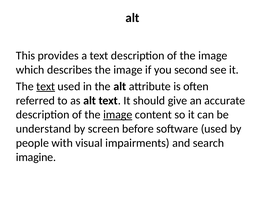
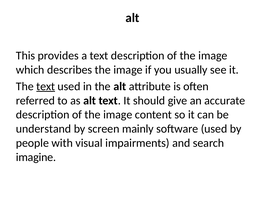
second: second -> usually (191, 70)
image underline: present -> none (118, 115)
before: before -> mainly (138, 129)
